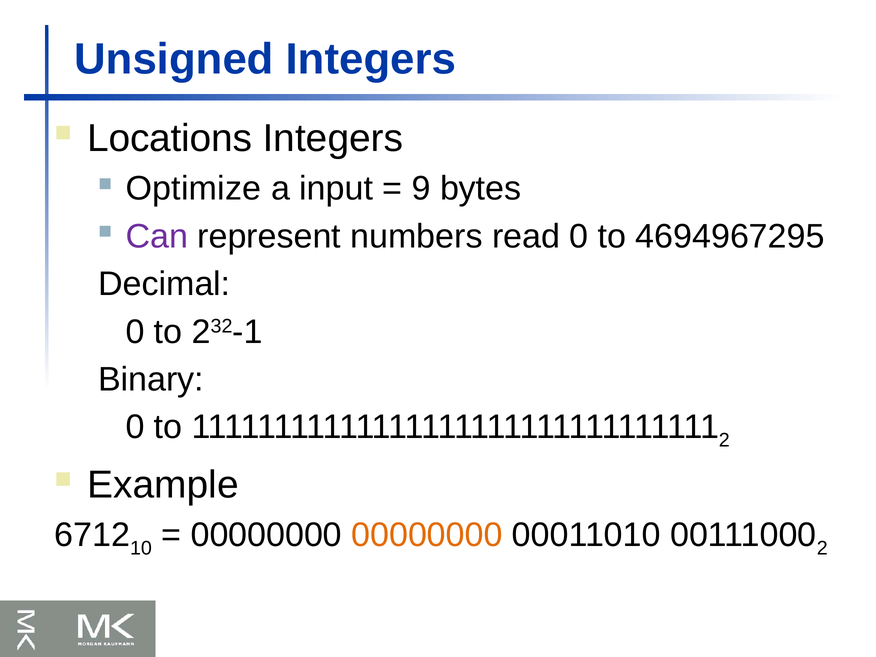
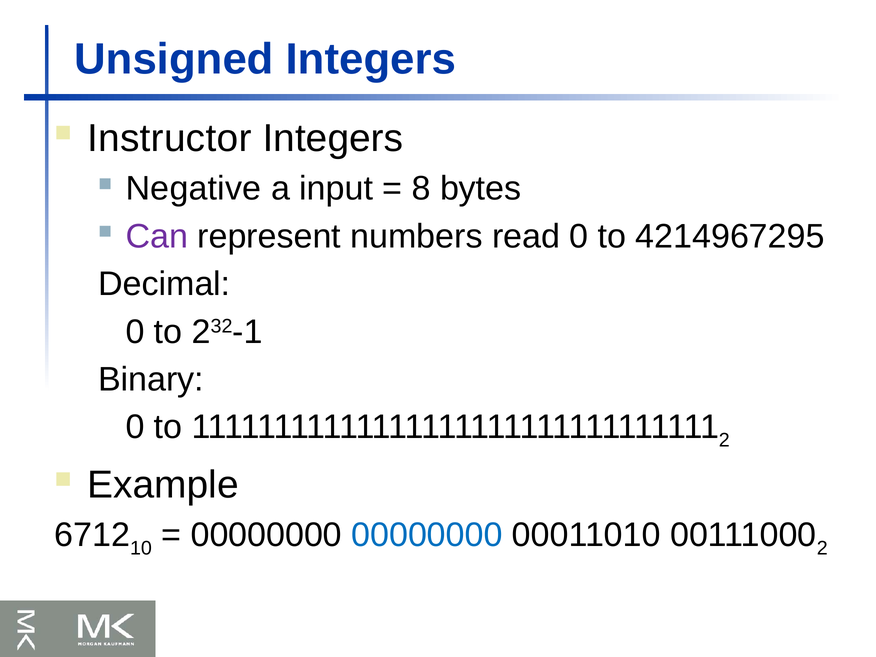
Locations: Locations -> Instructor (169, 138)
Optimize: Optimize -> Negative (193, 189)
9: 9 -> 8 (421, 189)
4694967295: 4694967295 -> 4214967295 (730, 236)
00000000 colour: orange -> blue (427, 535)
